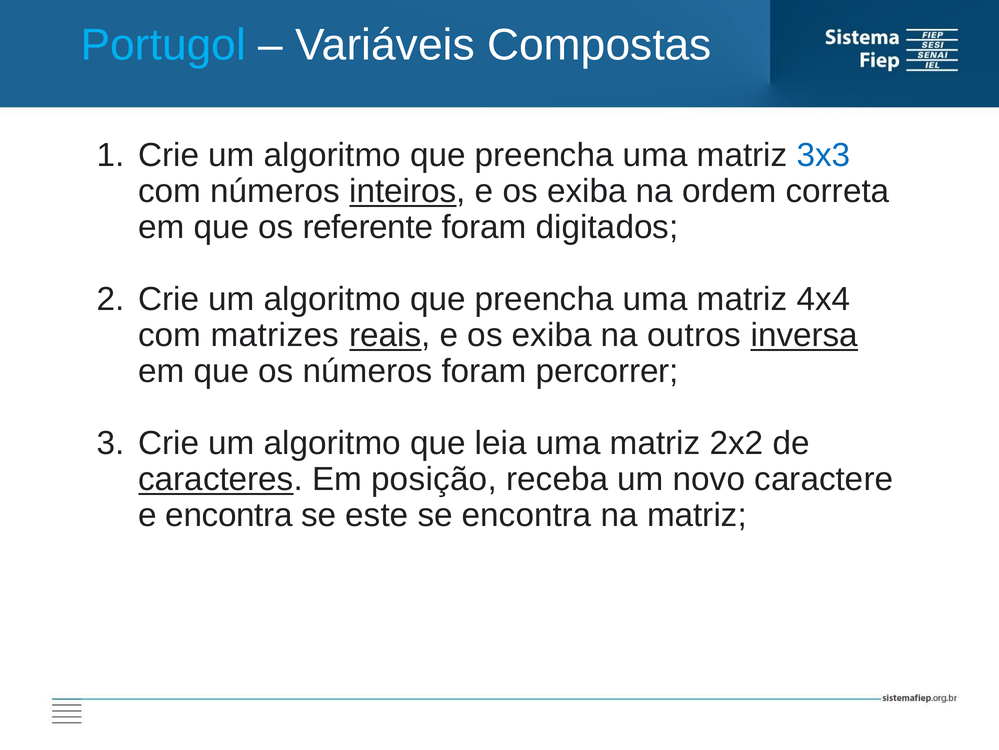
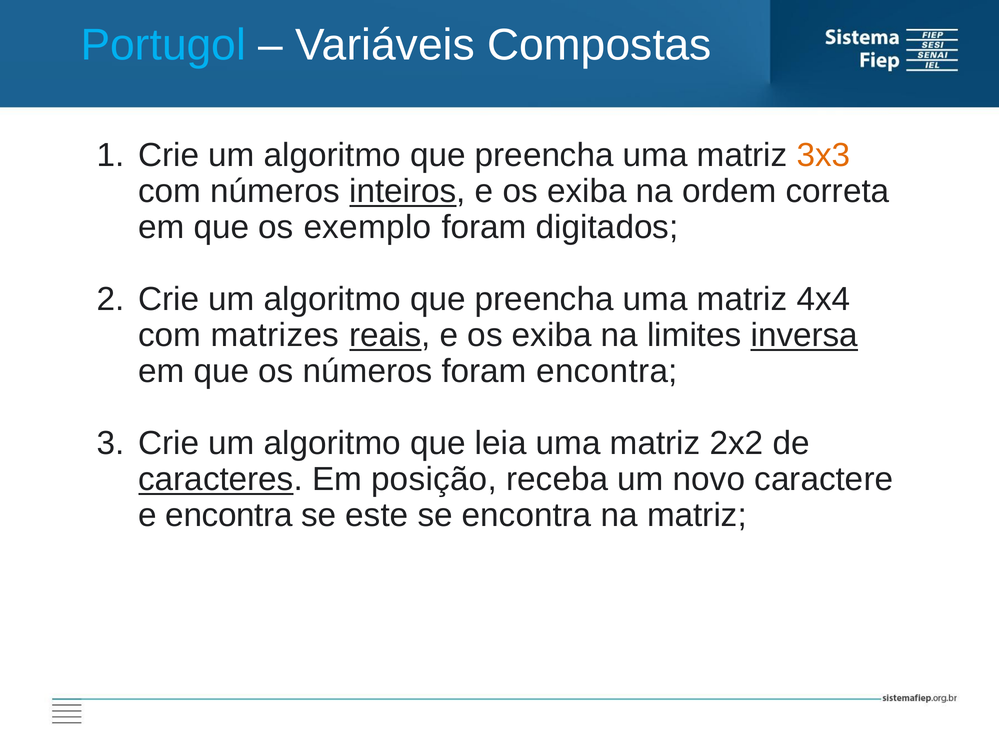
3x3 colour: blue -> orange (824, 155)
referente: referente -> exemplo (367, 227)
outros: outros -> limites (694, 335)
foram percorrer: percorrer -> encontra (607, 371)
